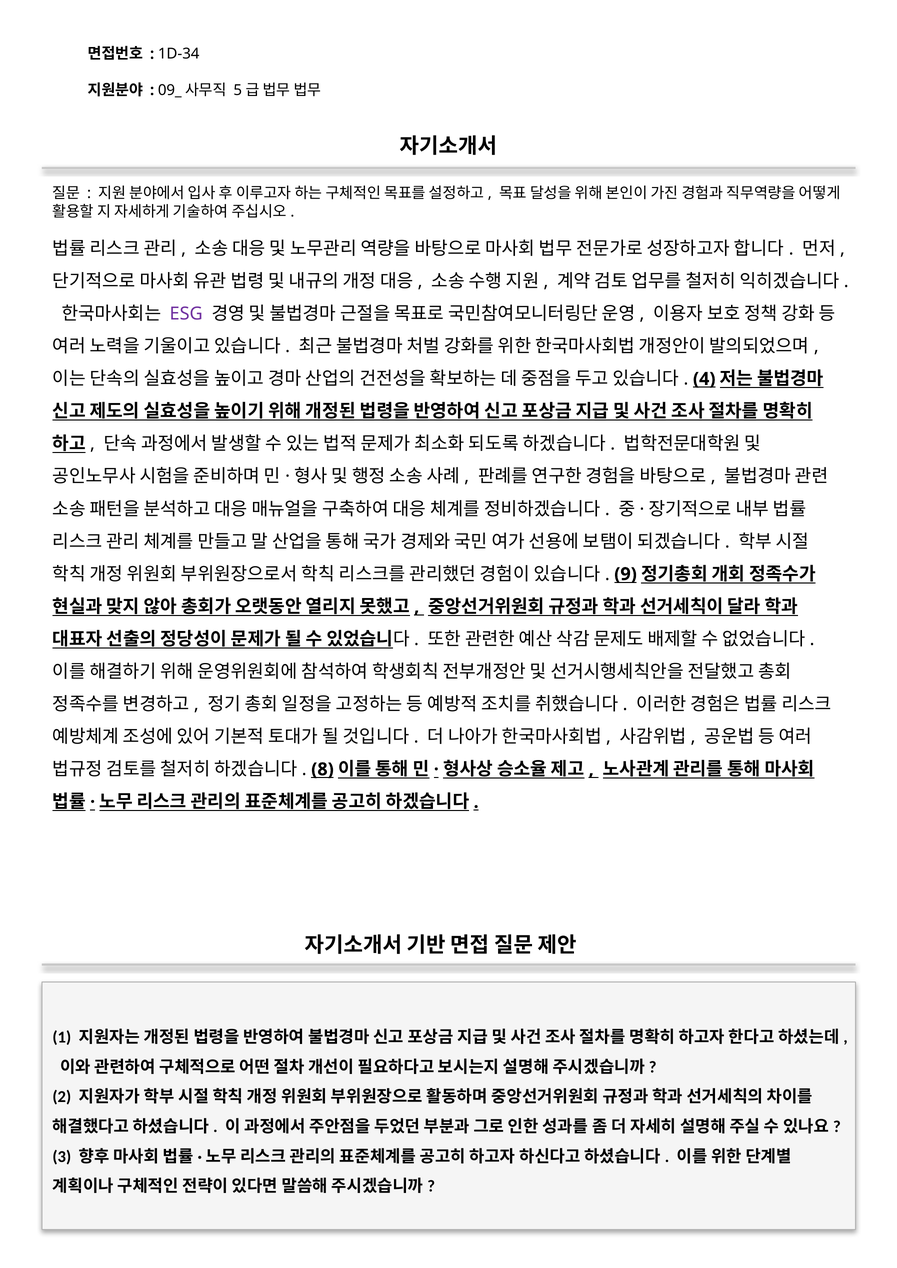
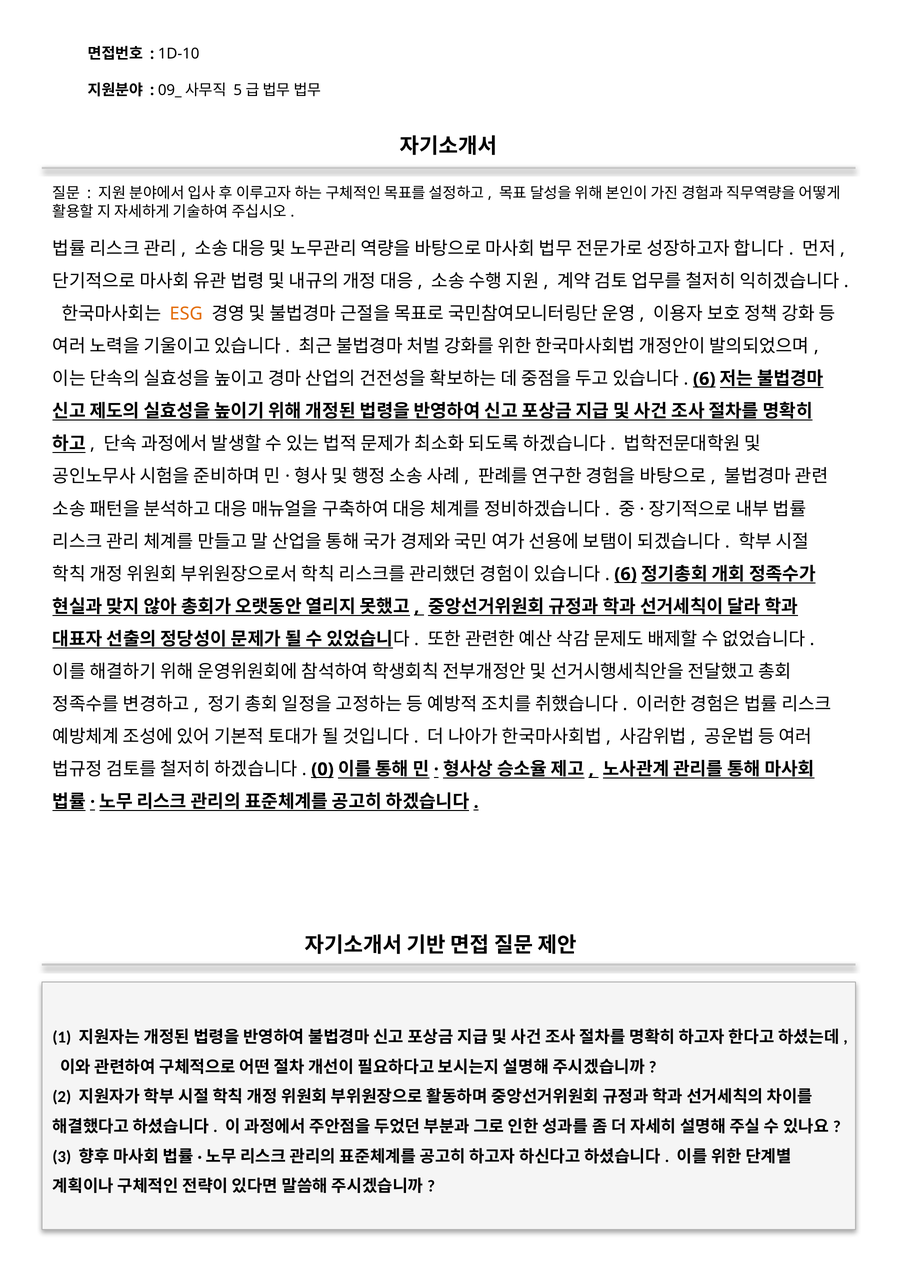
1D-34: 1D-34 -> 1D-10 (179, 54)
ESG colour: purple -> orange (186, 314)
4: 4 -> 6 (704, 379)
9: 9 -> 6 (626, 574)
8: 8 -> 0 (322, 770)
